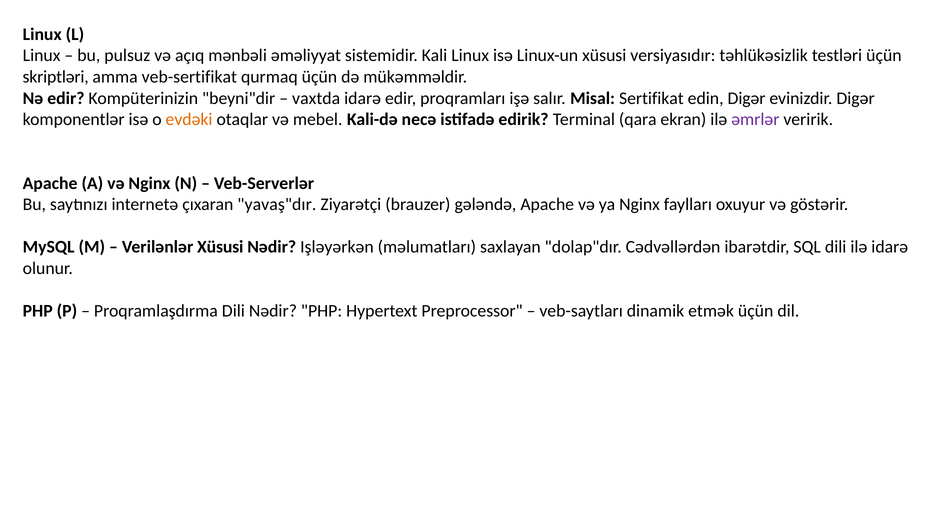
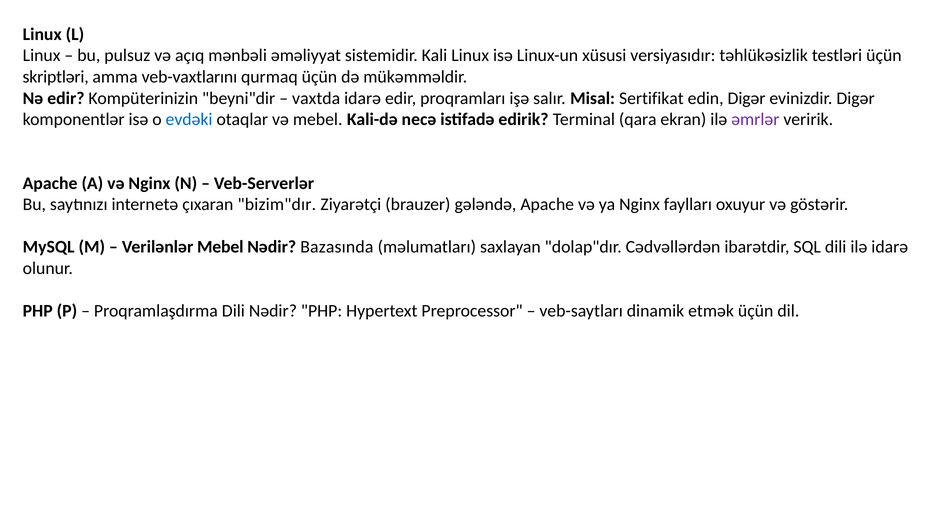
veb-sertifikat: veb-sertifikat -> veb-vaxtlarını (189, 77)
evdəki colour: orange -> blue (189, 119)
yavaş"dır: yavaş"dır -> bizim"dır (277, 205)
Verilənlər Xüsusi: Xüsusi -> Mebel (220, 247)
Işləyərkən: Işləyərkən -> Bazasında (337, 247)
